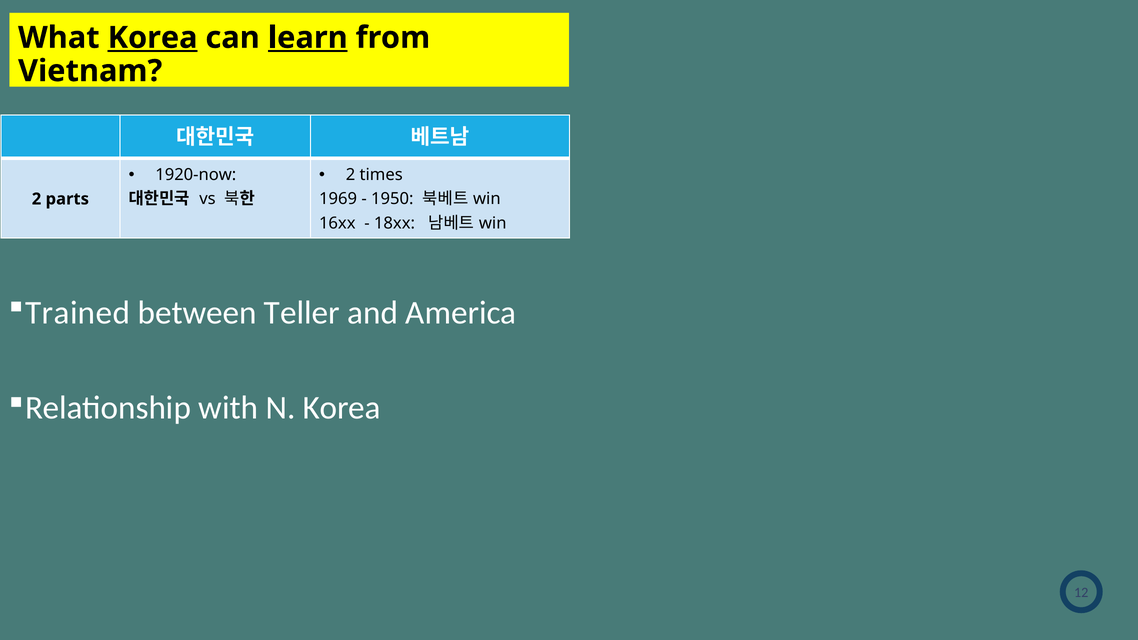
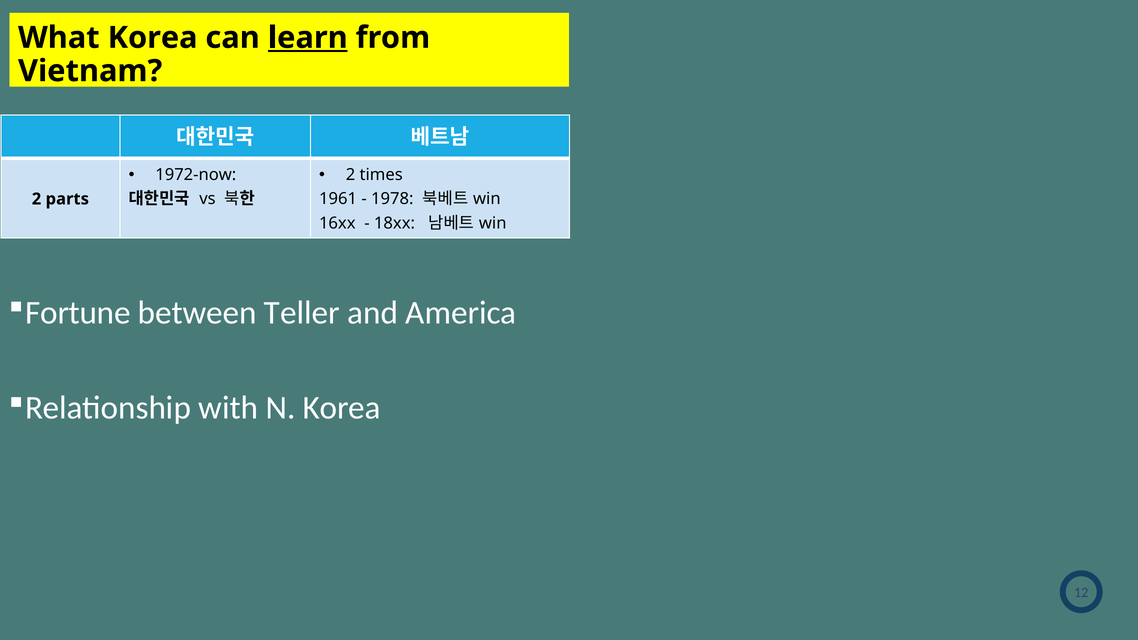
Korea underline: present -> none (153, 38)
1920-now: 1920-now -> 1972-now (196, 175)
1969: 1969 -> 1961 (338, 199)
1950: 1950 -> 1978 (392, 199)
Trained: Trained -> Fortune (78, 313)
